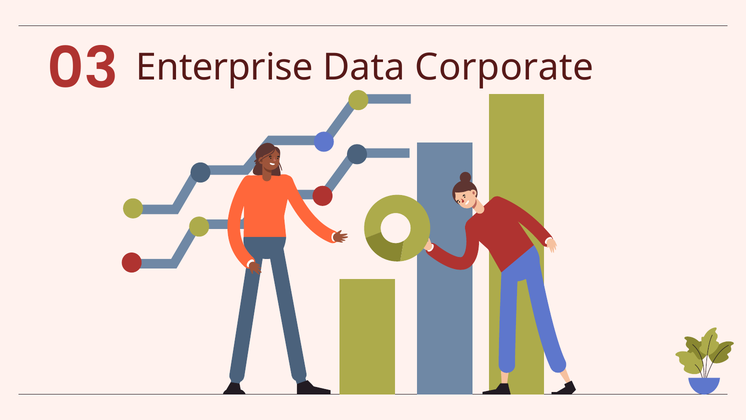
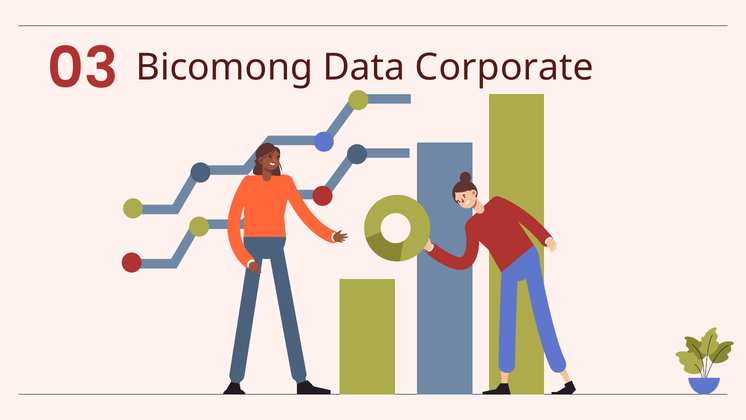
Enterprise: Enterprise -> Bicomong (225, 67)
